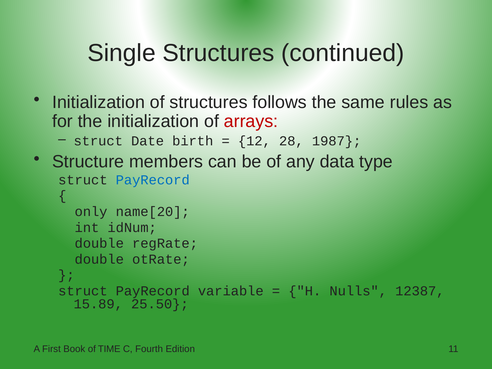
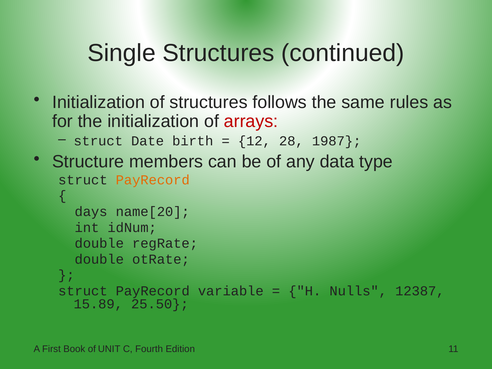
PayRecord colour: blue -> orange (153, 180)
only: only -> days (91, 212)
TIME: TIME -> UNIT (109, 349)
